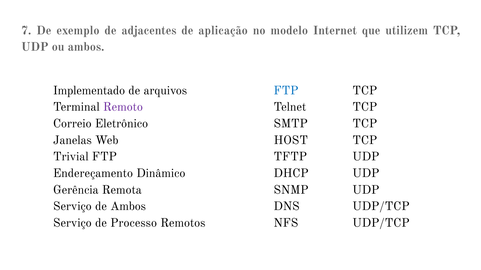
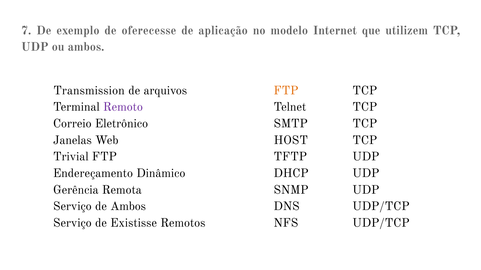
adjacentes: adjacentes -> oferecesse (149, 30)
Implementado: Implementado -> Transmission (89, 91)
FTP colour: blue -> orange (286, 91)
Processo: Processo -> Existisse (134, 223)
